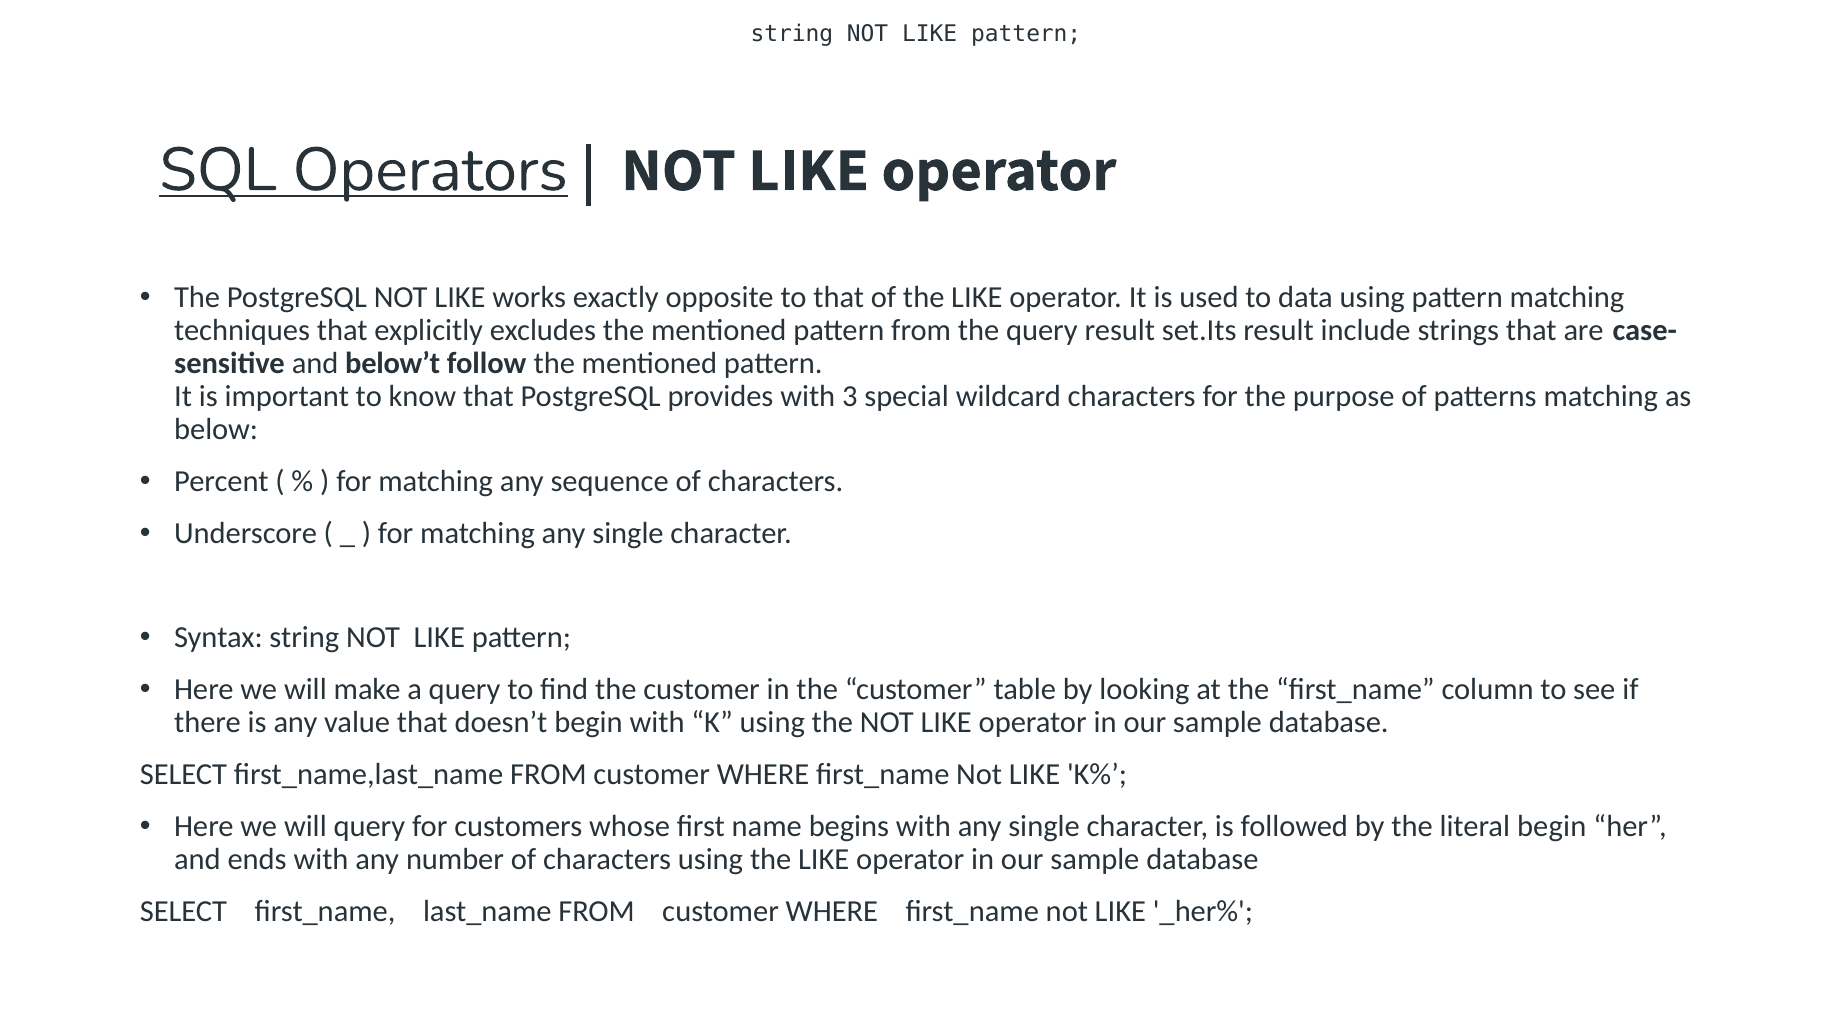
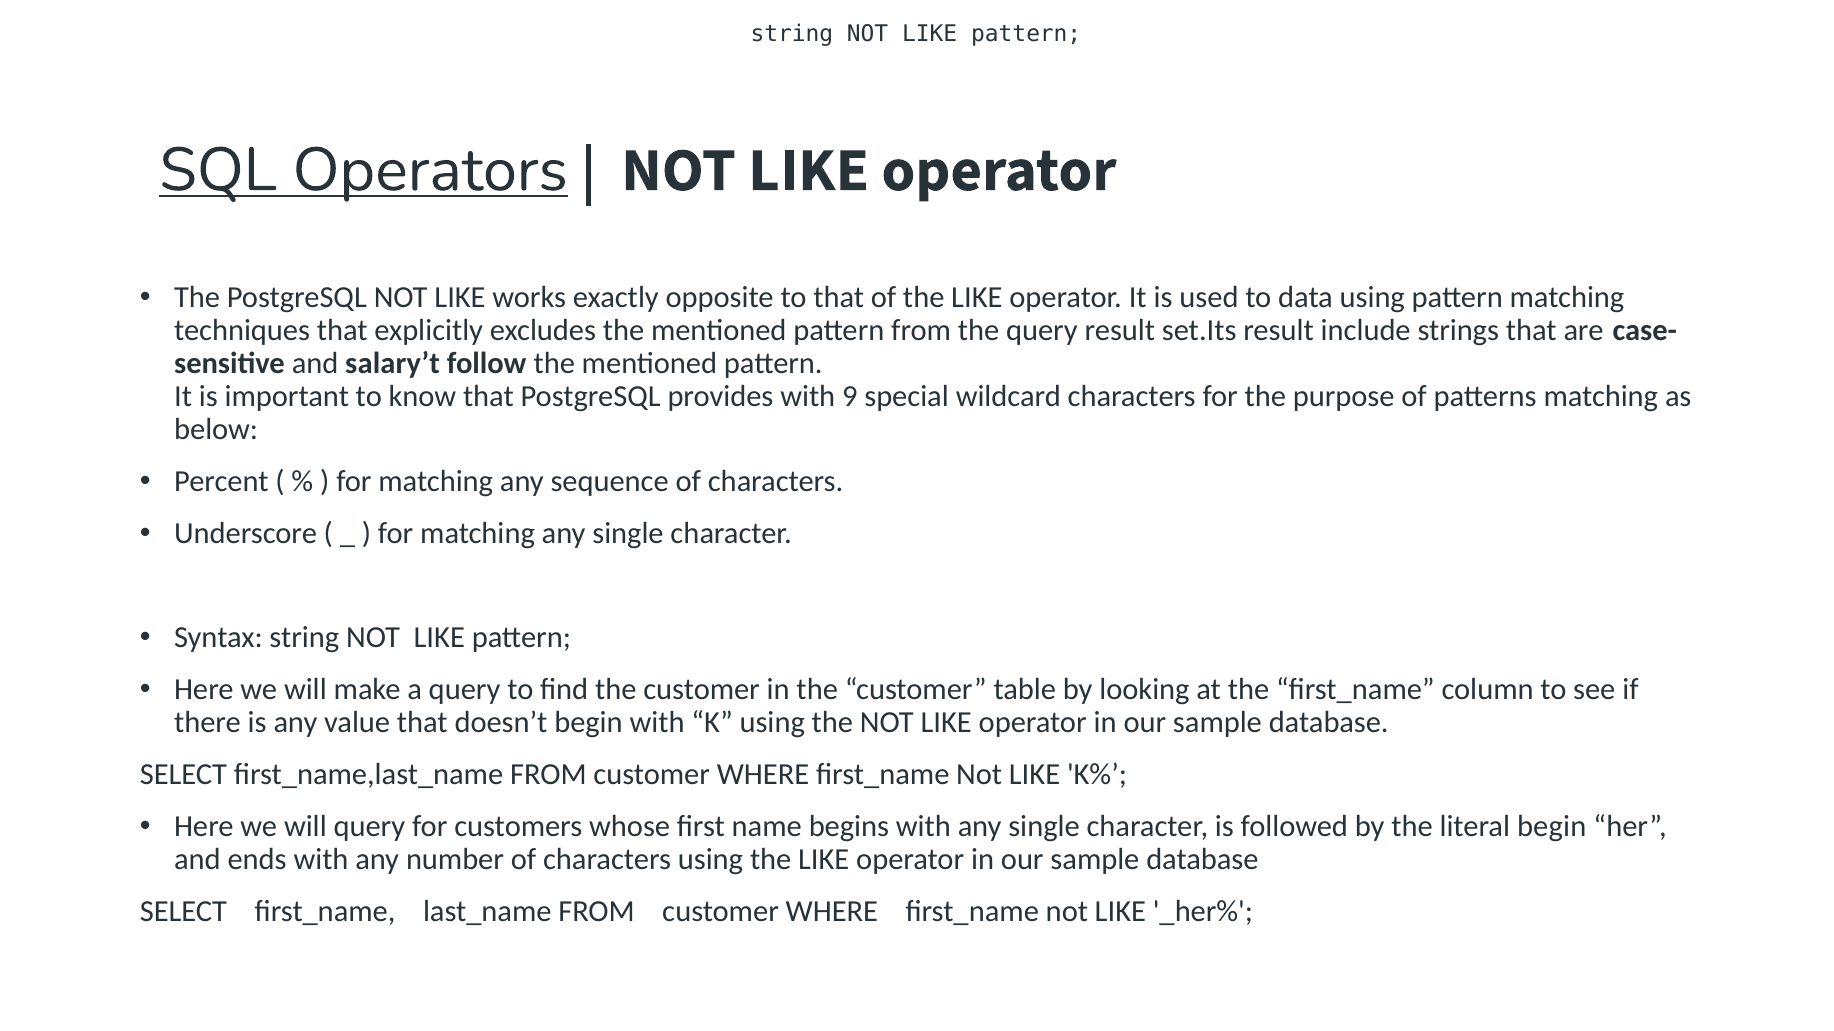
below’t: below’t -> salary’t (393, 364)
3: 3 -> 9 (850, 397)
